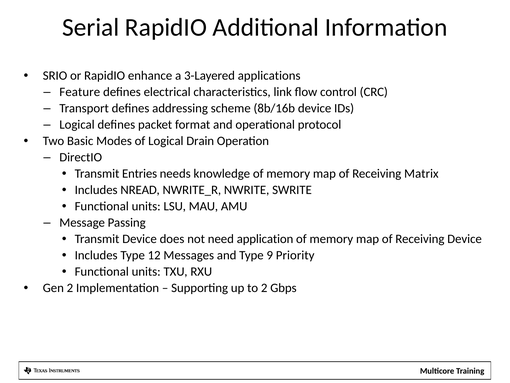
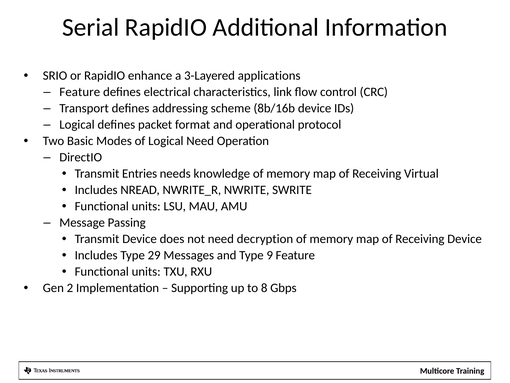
Logical Drain: Drain -> Need (200, 141)
Matrix: Matrix -> Virtual (421, 173)
application: application -> decryption (265, 239)
12: 12 -> 29 (154, 255)
9 Priority: Priority -> Feature (295, 255)
to 2: 2 -> 8 (264, 288)
